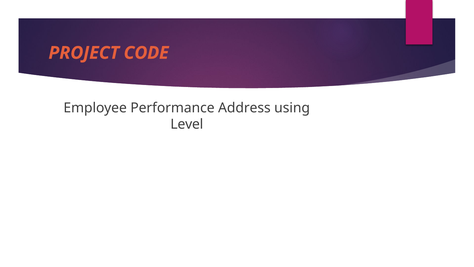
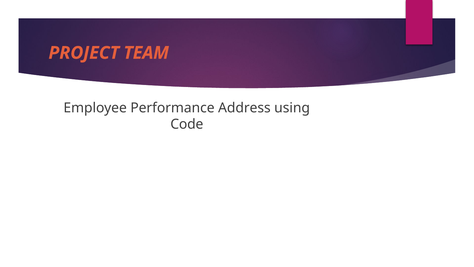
CODE: CODE -> TEAM (146, 53)
Level: Level -> Code (187, 124)
